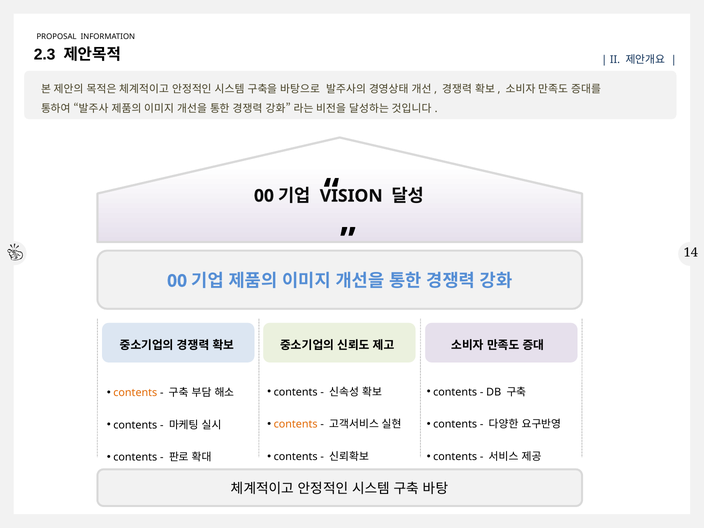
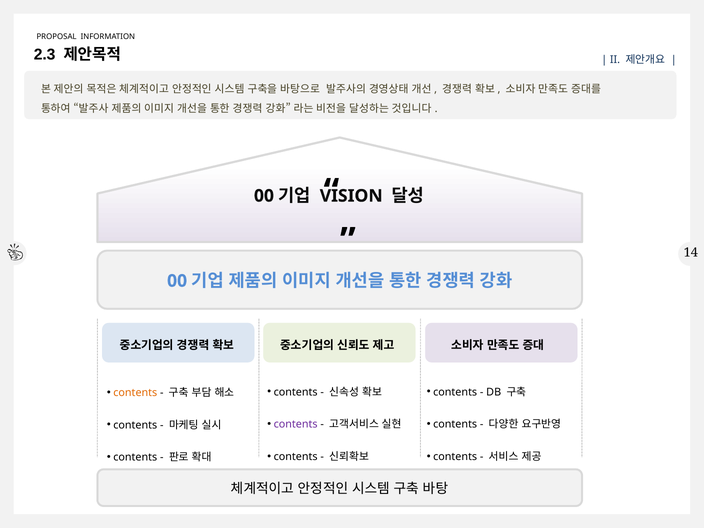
contents colour: orange -> purple (296, 424)
